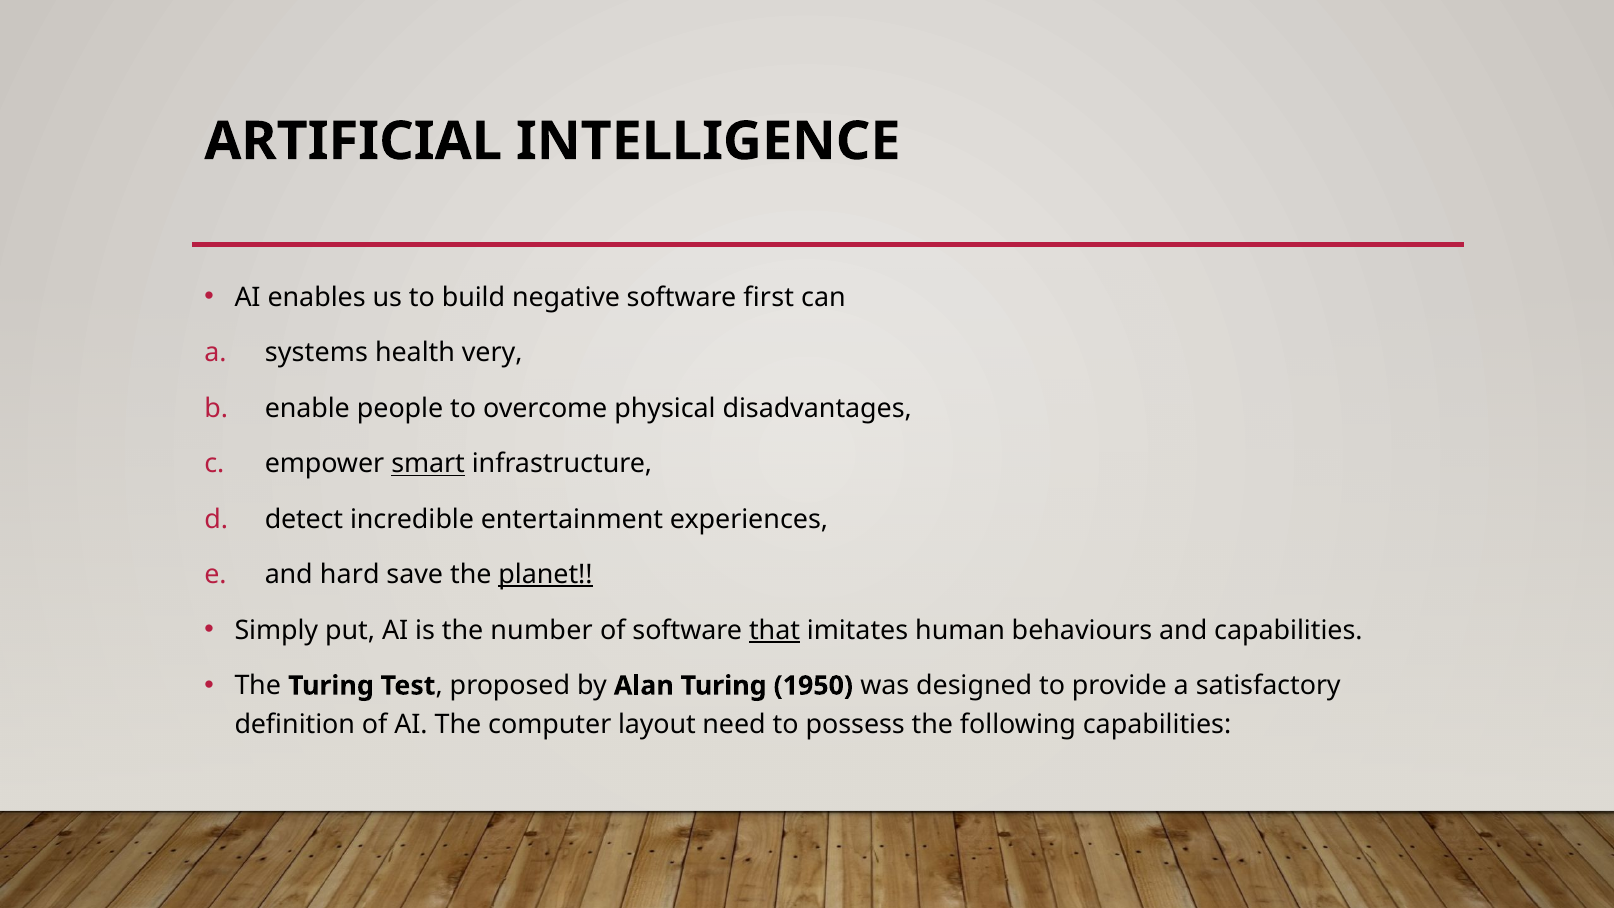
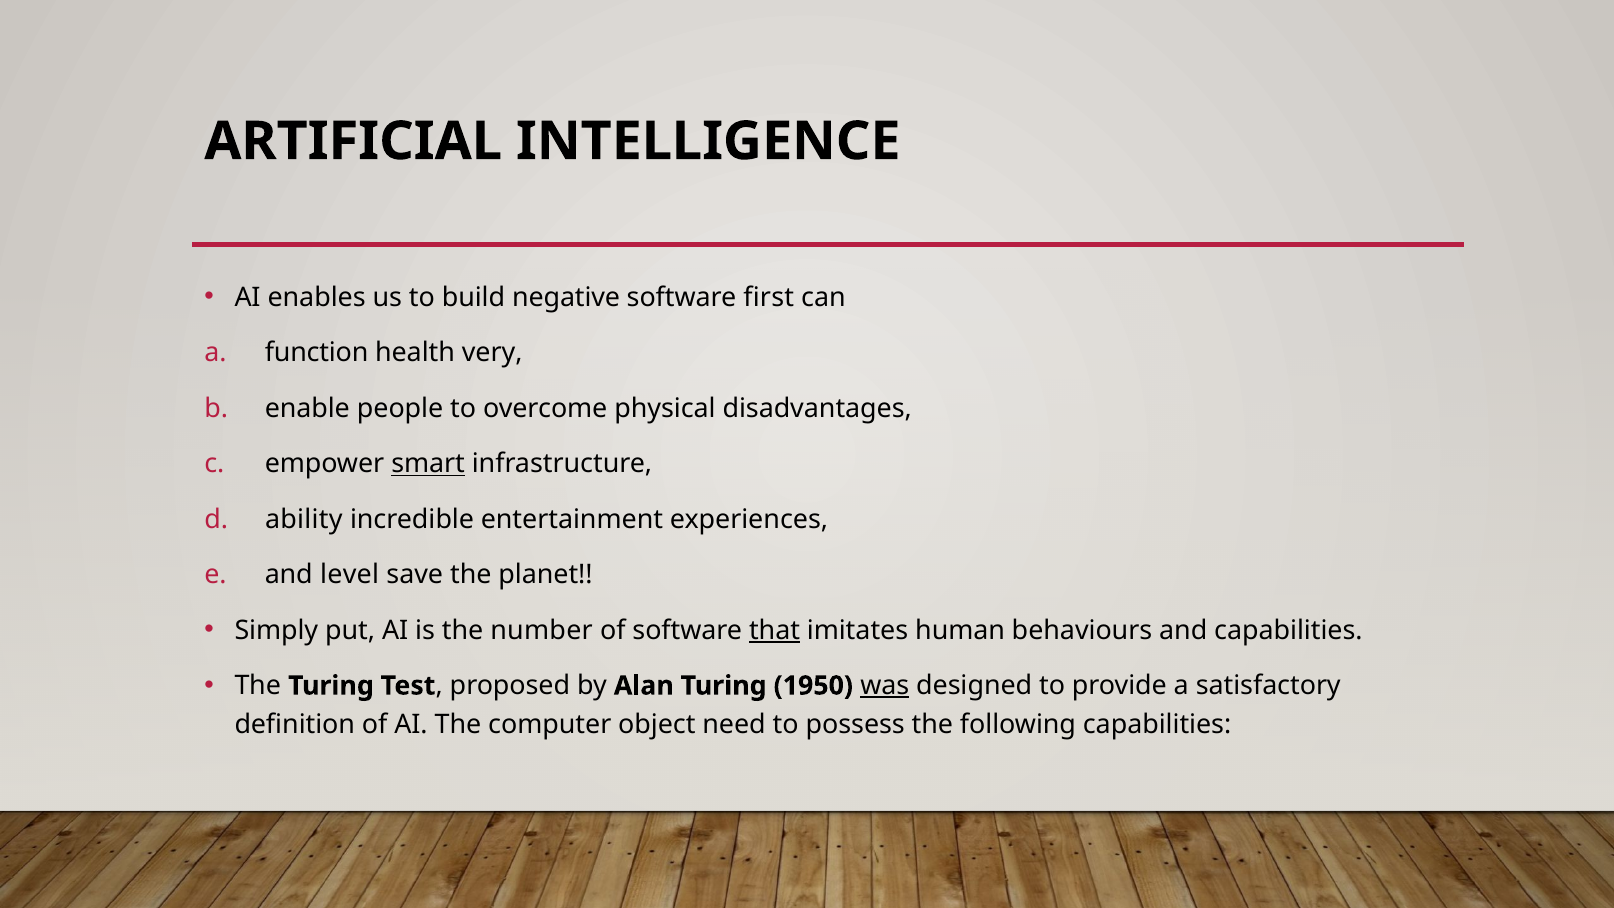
systems: systems -> function (317, 353)
detect: detect -> ability (304, 519)
hard: hard -> level (350, 575)
planet underline: present -> none (546, 575)
was underline: none -> present (885, 686)
layout: layout -> object (657, 724)
